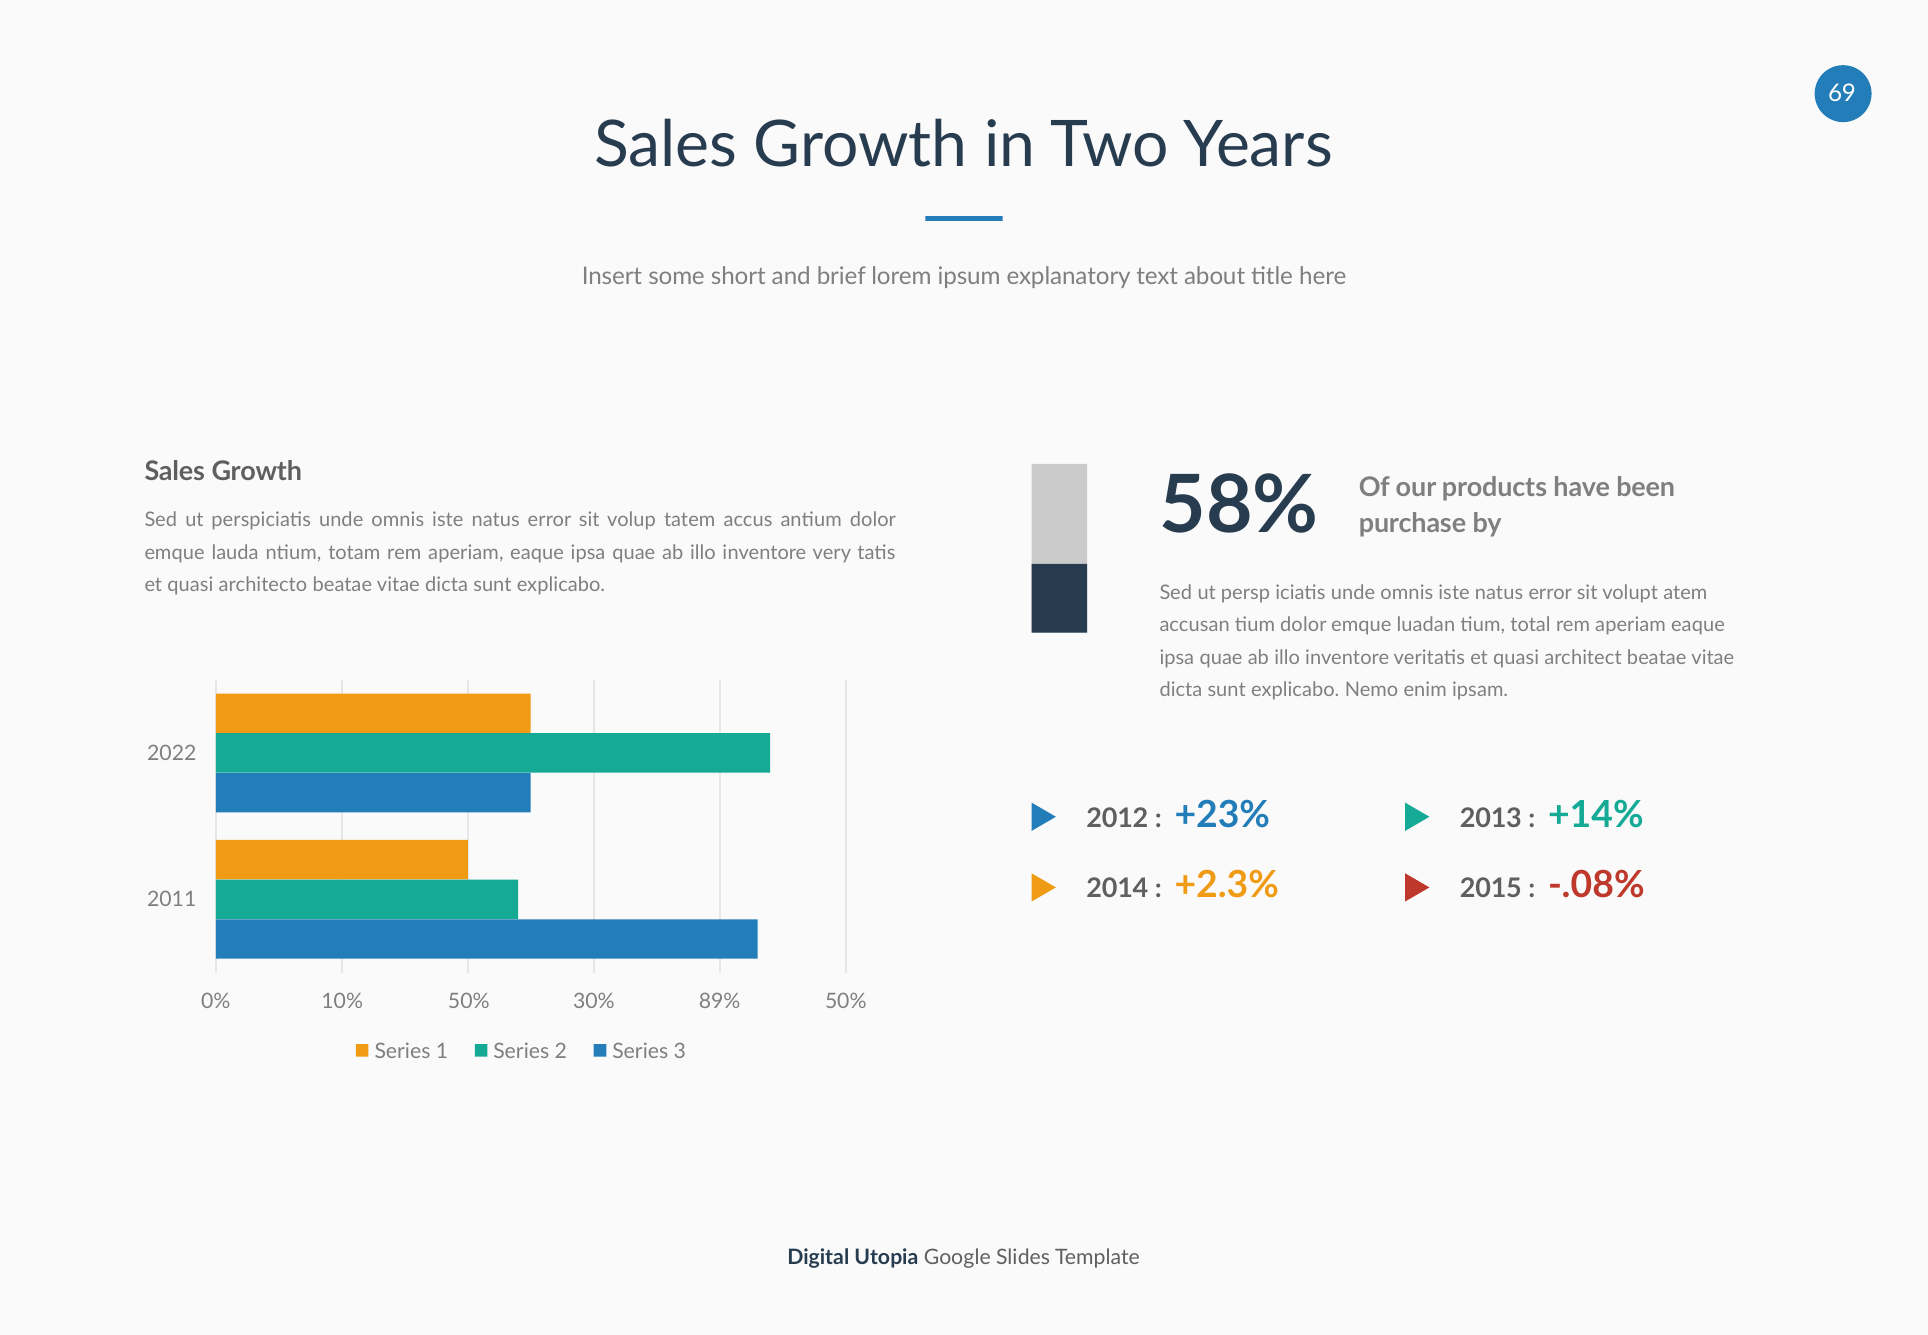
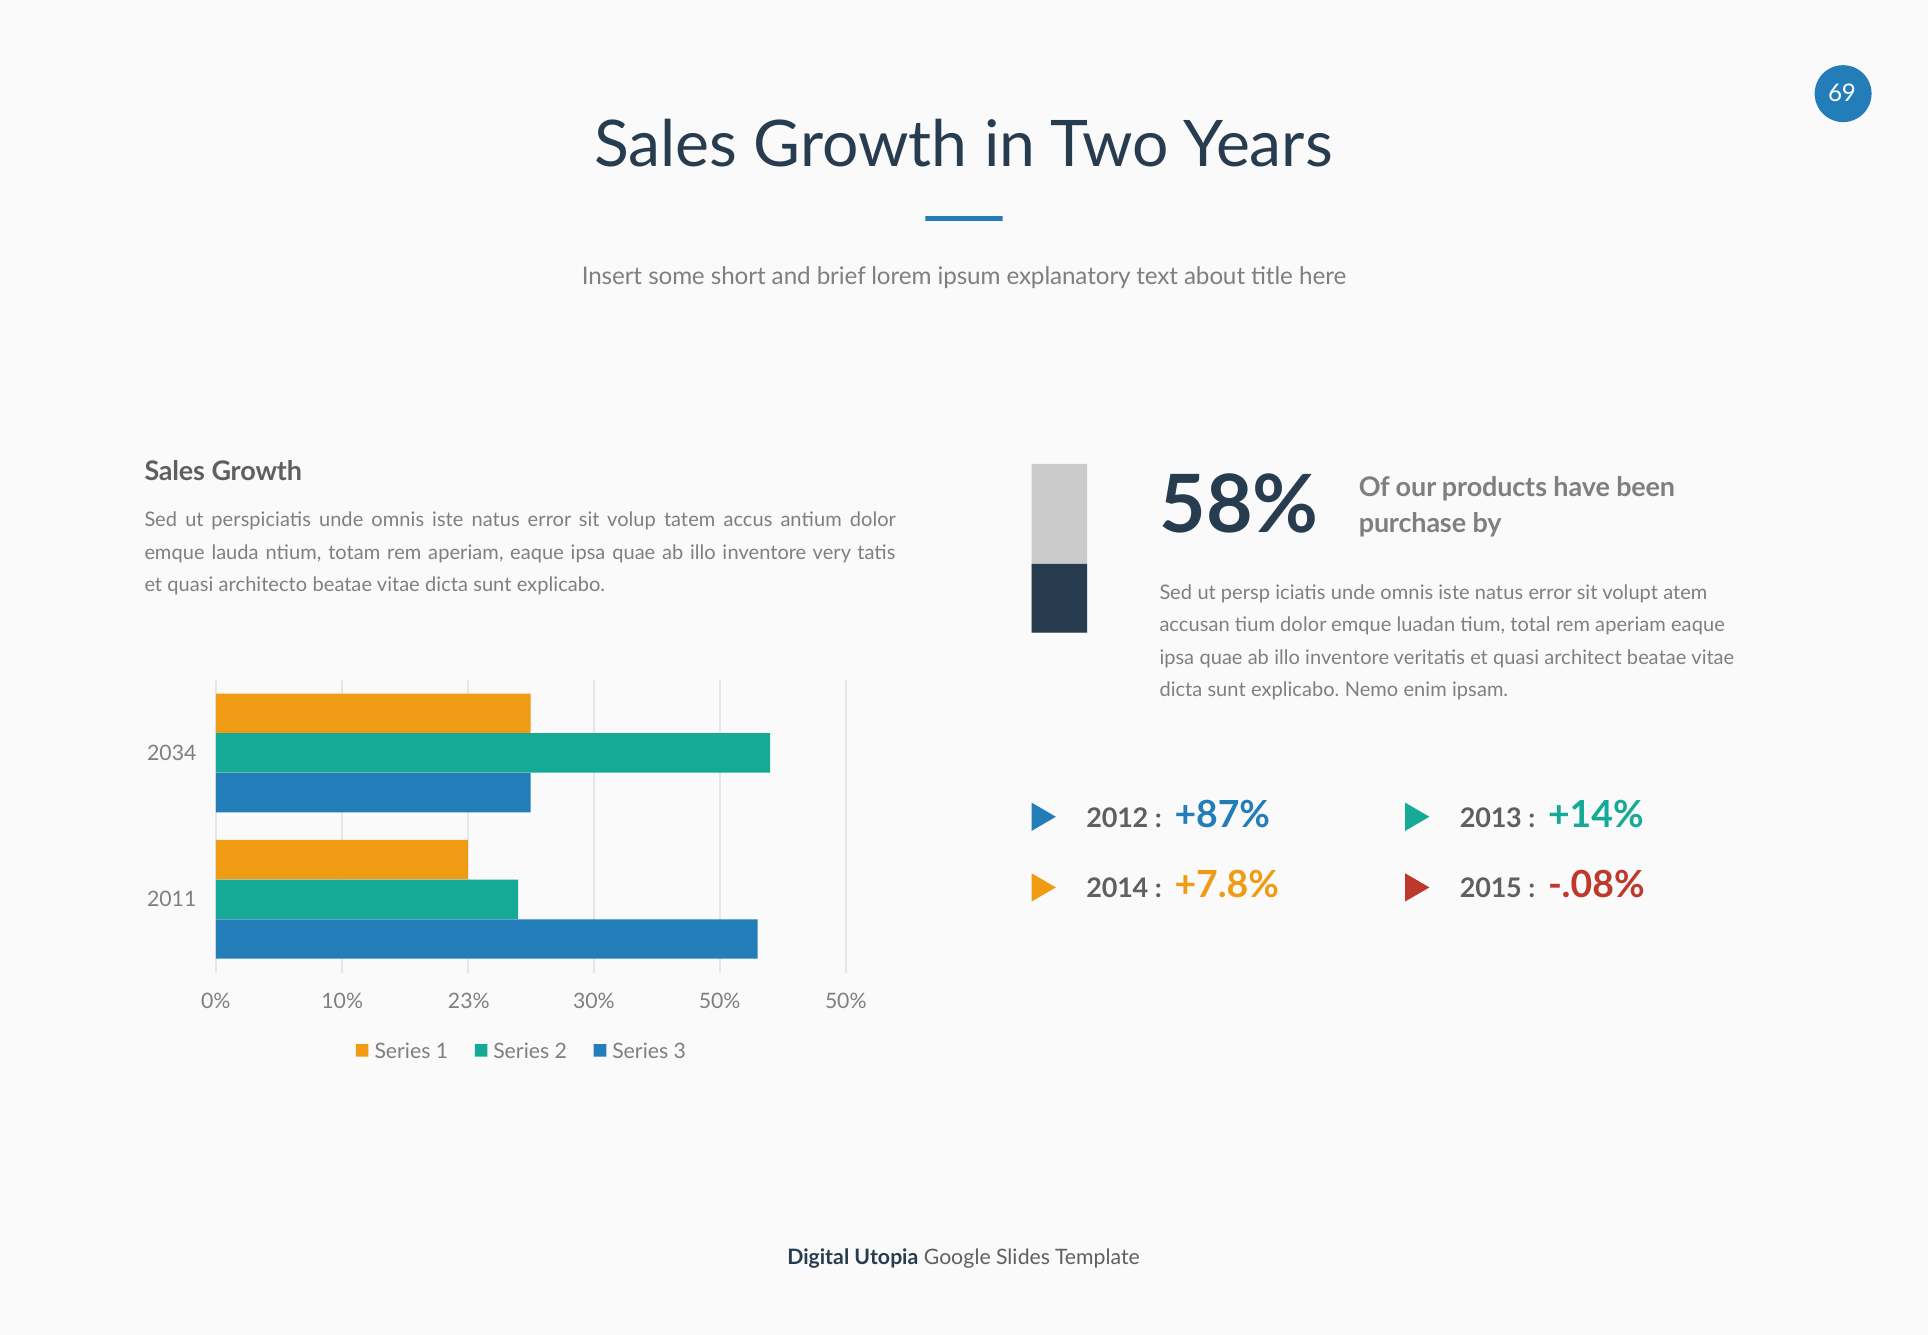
2022: 2022 -> 2034 (172, 754)
+23%: +23% -> +87% (1222, 815)
+2.3%: +2.3% -> +7.8% (1227, 885)
10% 50%: 50% -> 23% (469, 1001)
30% 89%: 89% -> 50% (720, 1001)
